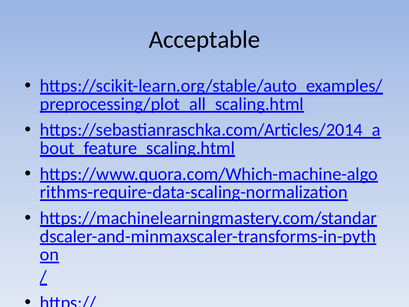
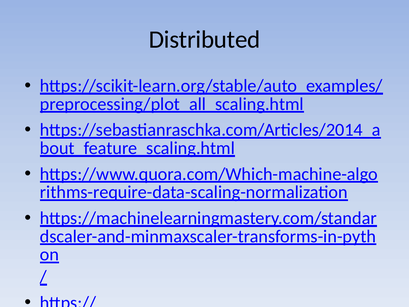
Acceptable: Acceptable -> Distributed (205, 40)
